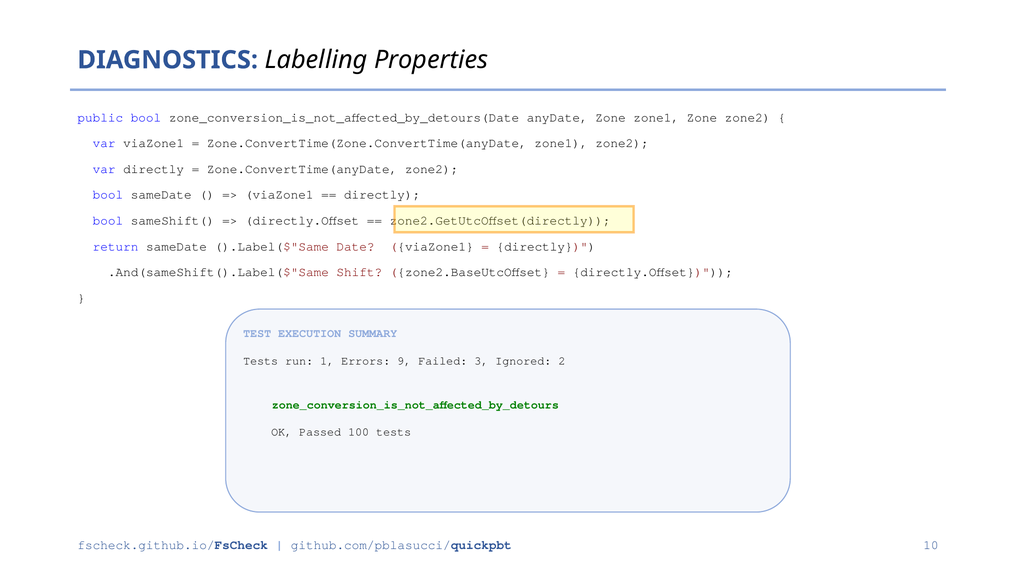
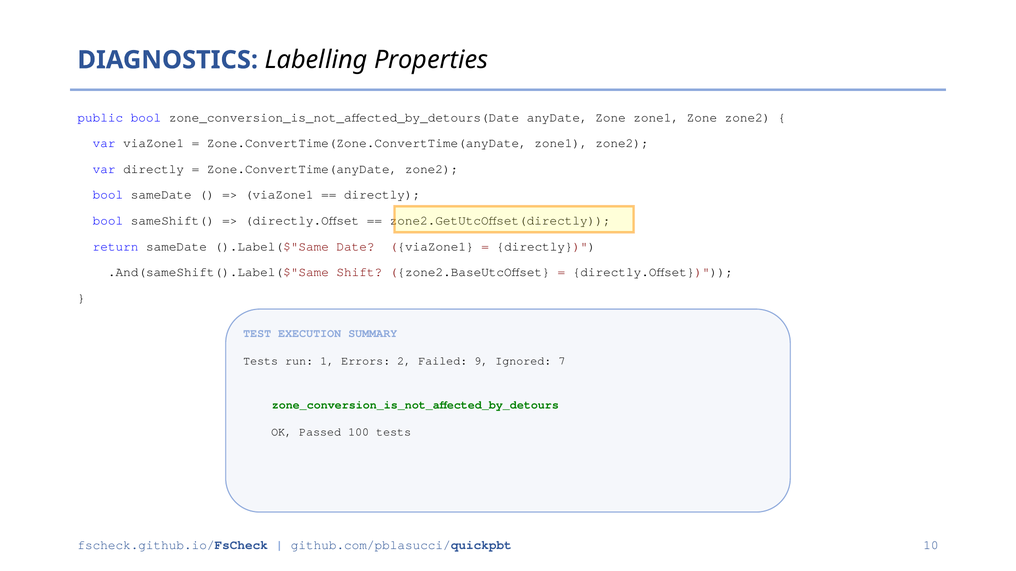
9: 9 -> 2 (404, 361)
3: 3 -> 9 (481, 361)
2: 2 -> 7 (562, 361)
